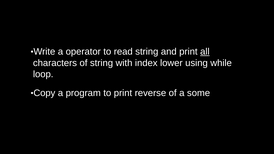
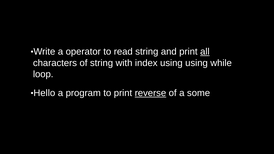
index lower: lower -> using (171, 63)
Copy: Copy -> Hello (44, 93)
reverse underline: none -> present (150, 93)
